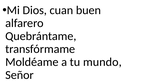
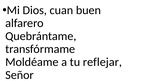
mundo: mundo -> reflejar (102, 62)
